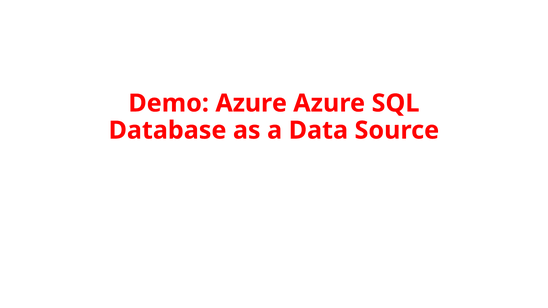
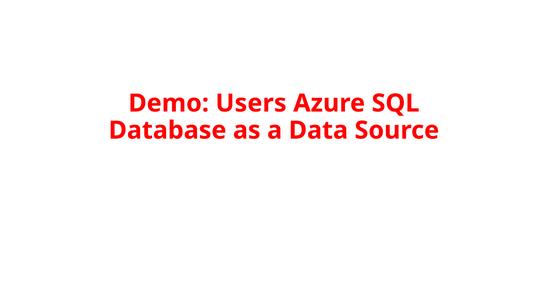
Demo Azure: Azure -> Users (251, 103)
